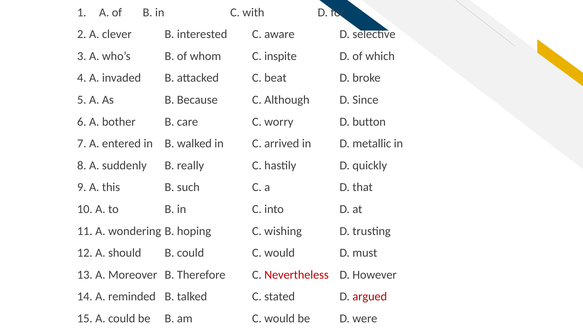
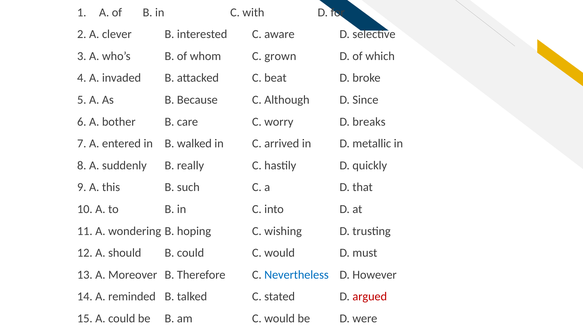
inspite: inspite -> grown (280, 56)
button: button -> breaks (369, 122)
Nevertheless colour: red -> blue (296, 275)
